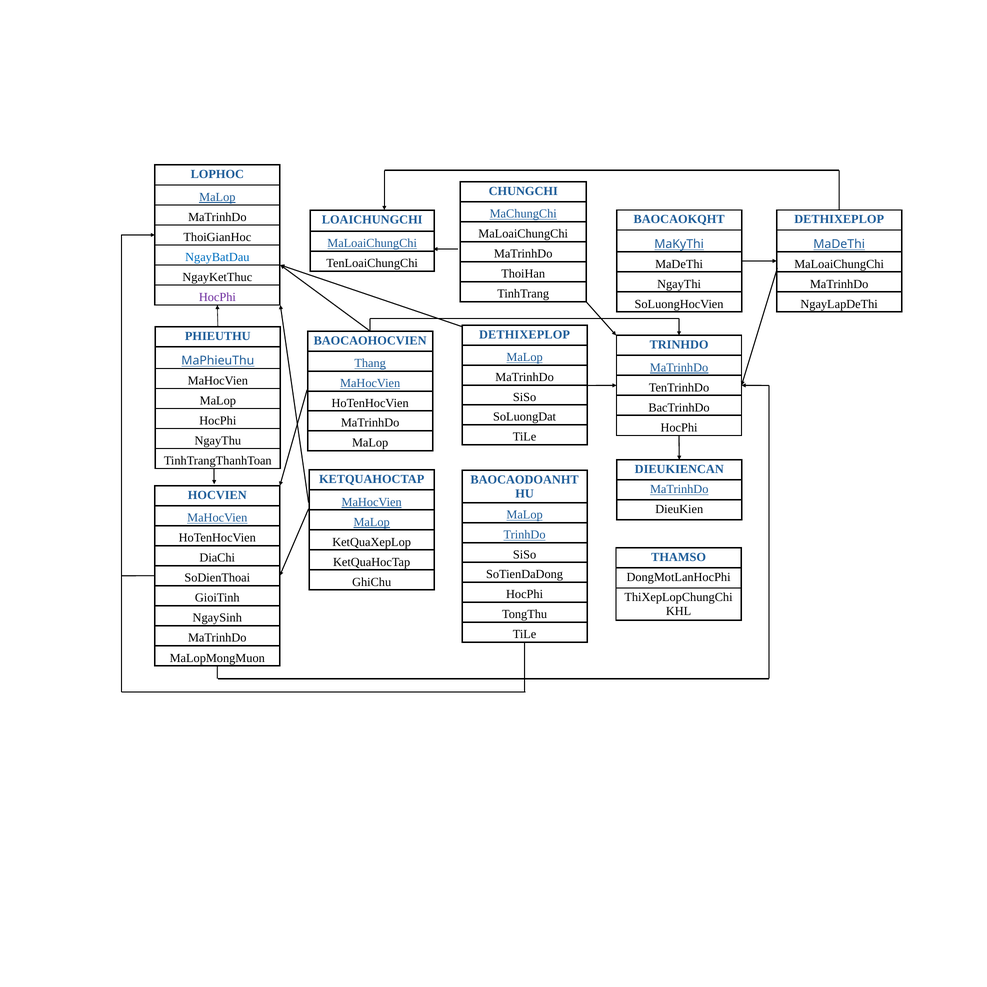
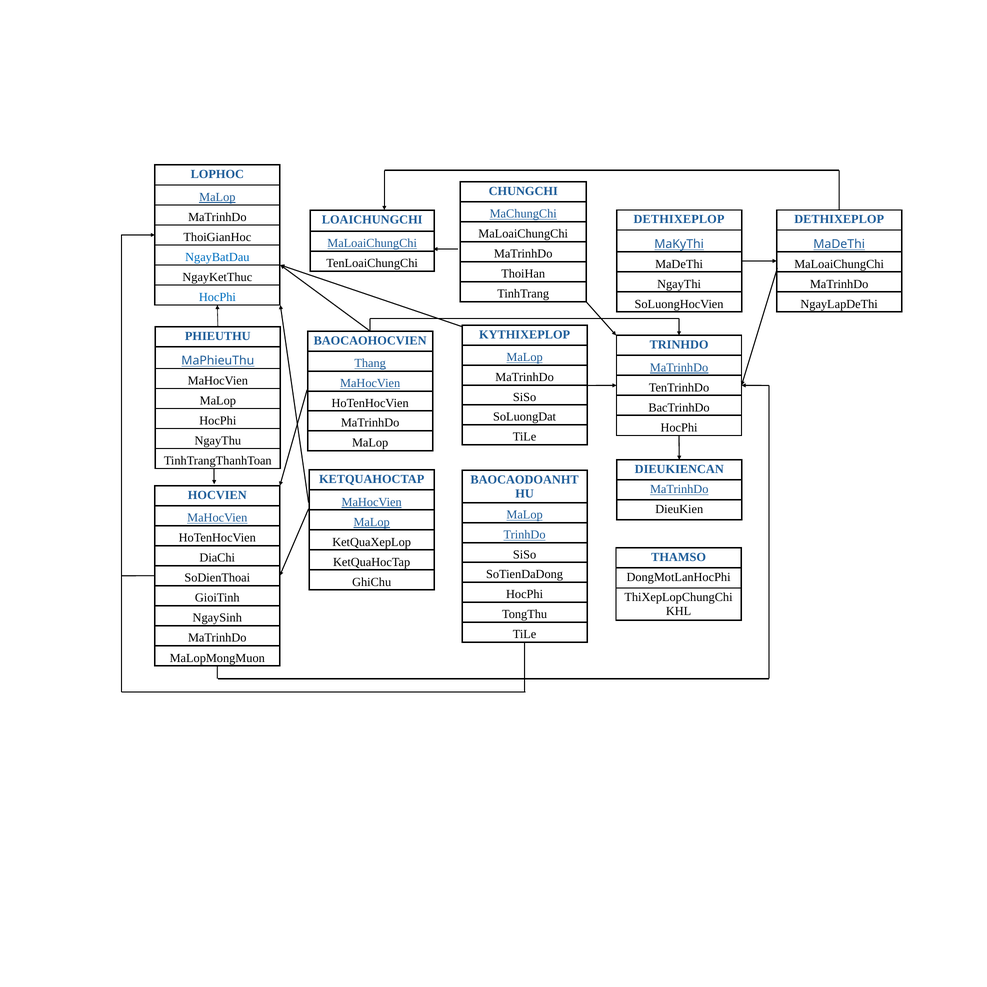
BAOCAOKQHT: BAOCAOKQHT -> DETHIXEPLOP (679, 219)
HocPhi colour: purple -> blue (217, 297)
DETHIXEPLOP: DETHIXEPLOP -> KYTHIXEPLOP (525, 335)
